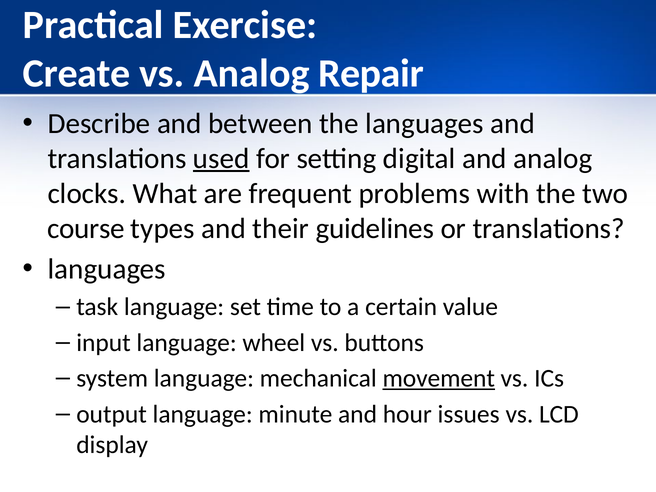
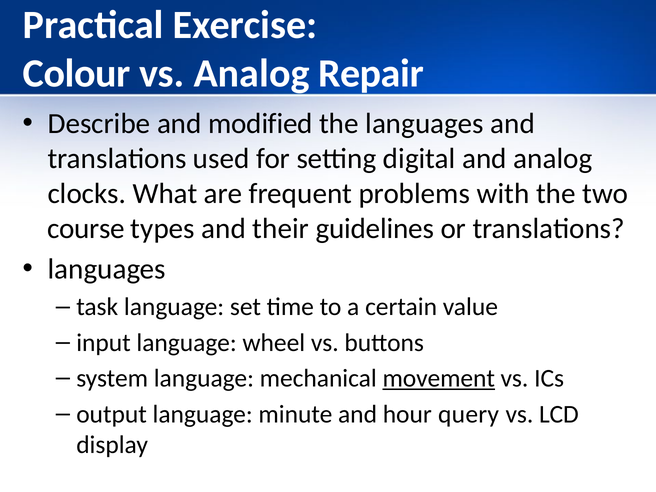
Create: Create -> Colour (77, 73)
between: between -> modified (260, 123)
used underline: present -> none (221, 158)
issues: issues -> query (469, 414)
